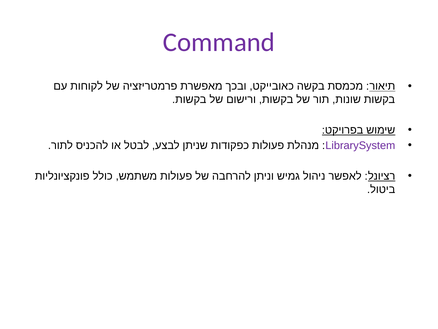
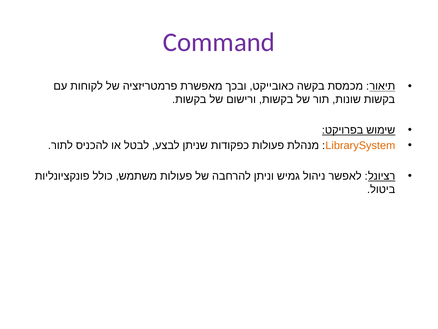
LibrarySystem colour: purple -> orange (360, 145)
